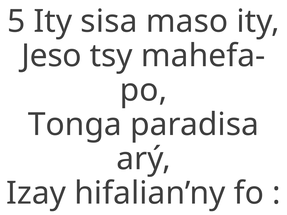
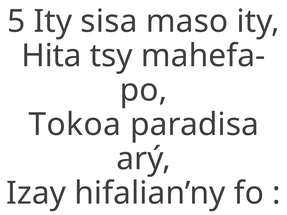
Jeso: Jeso -> Hita (52, 56)
Tonga: Tonga -> Tokoa (75, 125)
